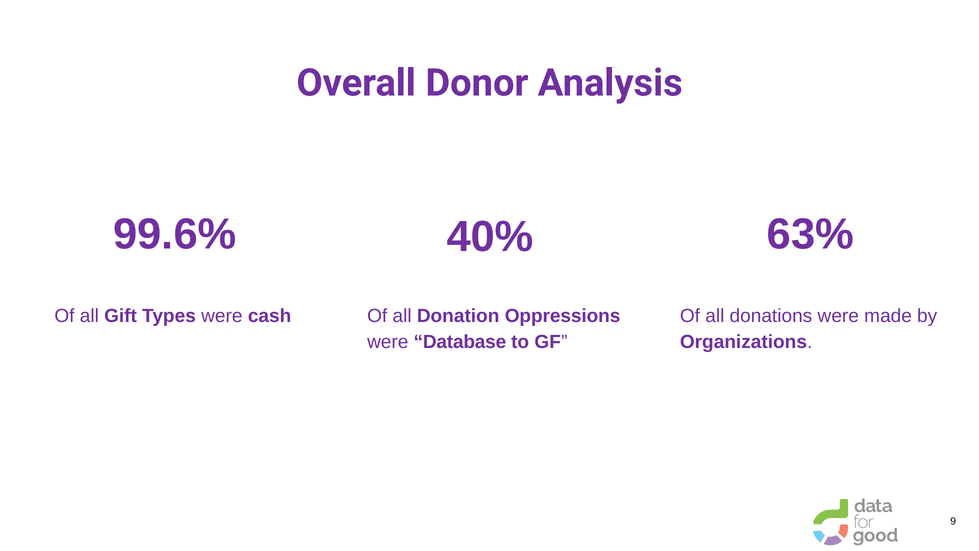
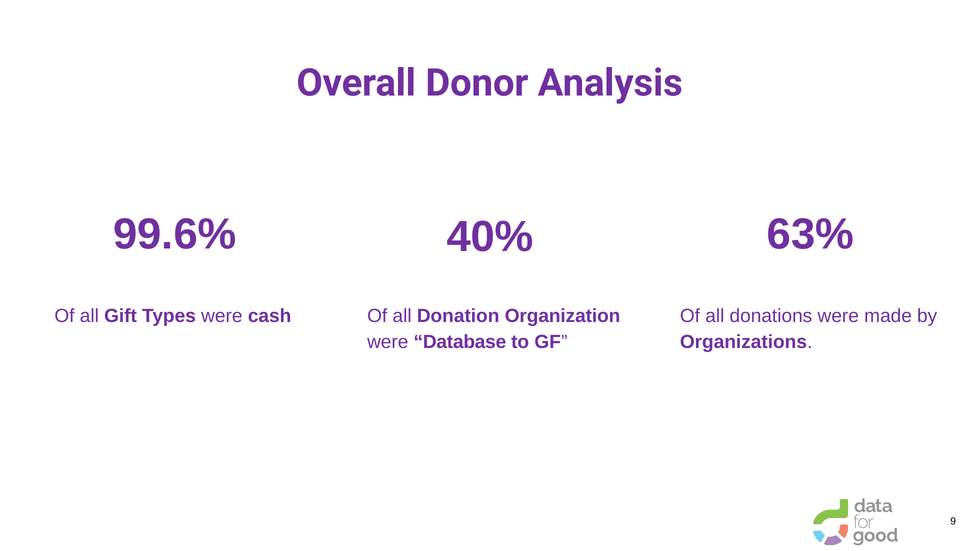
Oppressions: Oppressions -> Organization (563, 316)
